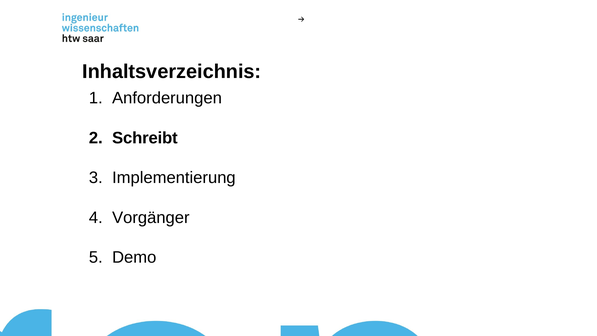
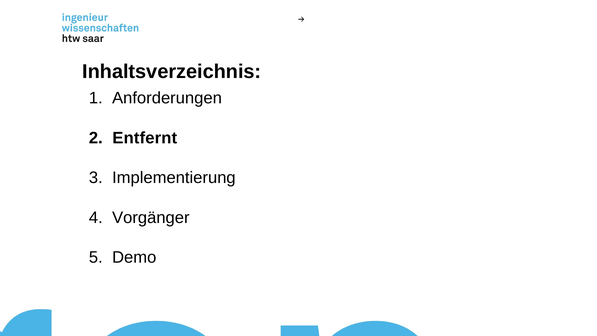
Schreibt: Schreibt -> Entfernt (145, 138)
